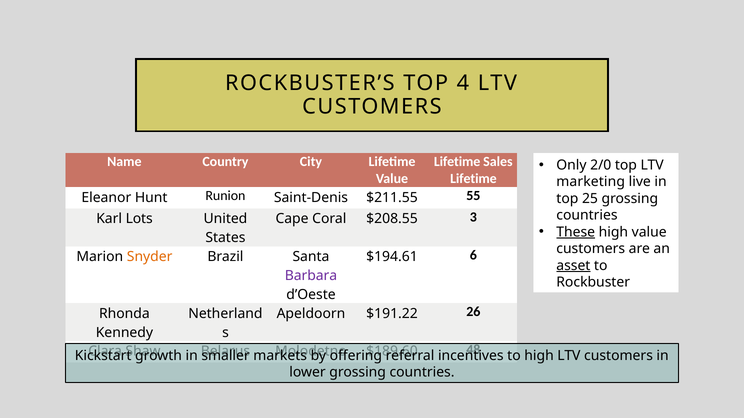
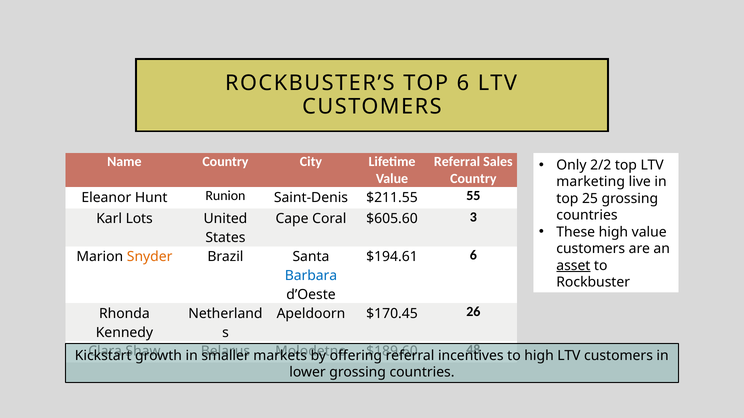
TOP 4: 4 -> 6 (463, 83)
Lifetime: Lifetime -> Referral (457, 162)
2/0: 2/0 -> 2/2 (601, 165)
Lifetime: Lifetime -> Country (473, 179)
$208.55: $208.55 -> $605.60 (392, 219)
These underline: present -> none (576, 232)
Barbara colour: purple -> blue (311, 276)
$191.22: $191.22 -> $170.45 (392, 314)
